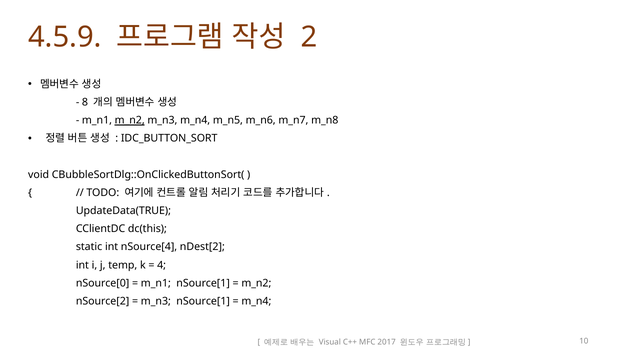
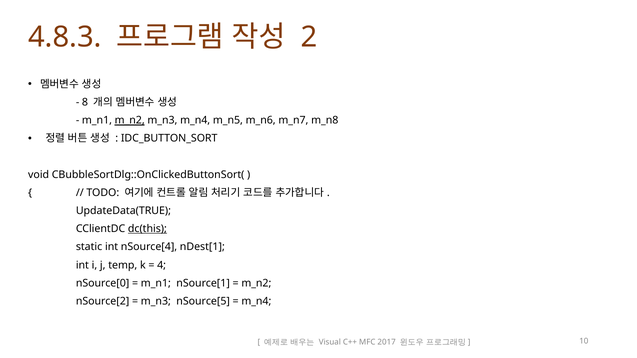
4.5.9: 4.5.9 -> 4.8.3 (65, 37)
dc(this underline: none -> present (147, 229)
nDest[2: nDest[2 -> nDest[1 (202, 247)
m_n3 nSource[1: nSource[1 -> nSource[5 (203, 301)
